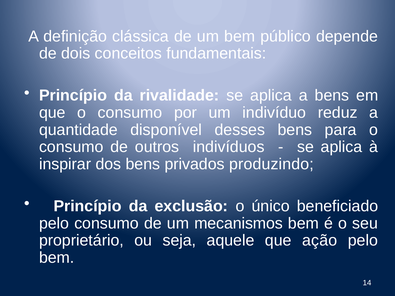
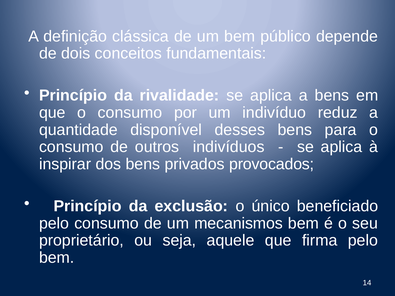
produzindo: produzindo -> provocados (272, 164)
ação: ação -> firma (320, 241)
